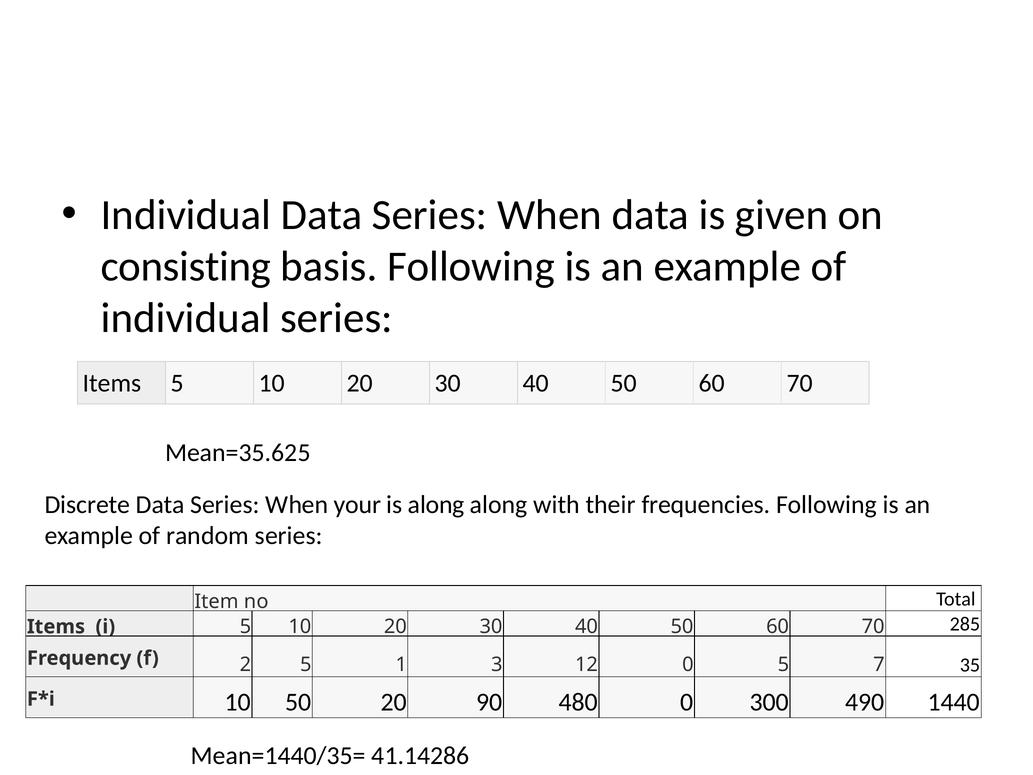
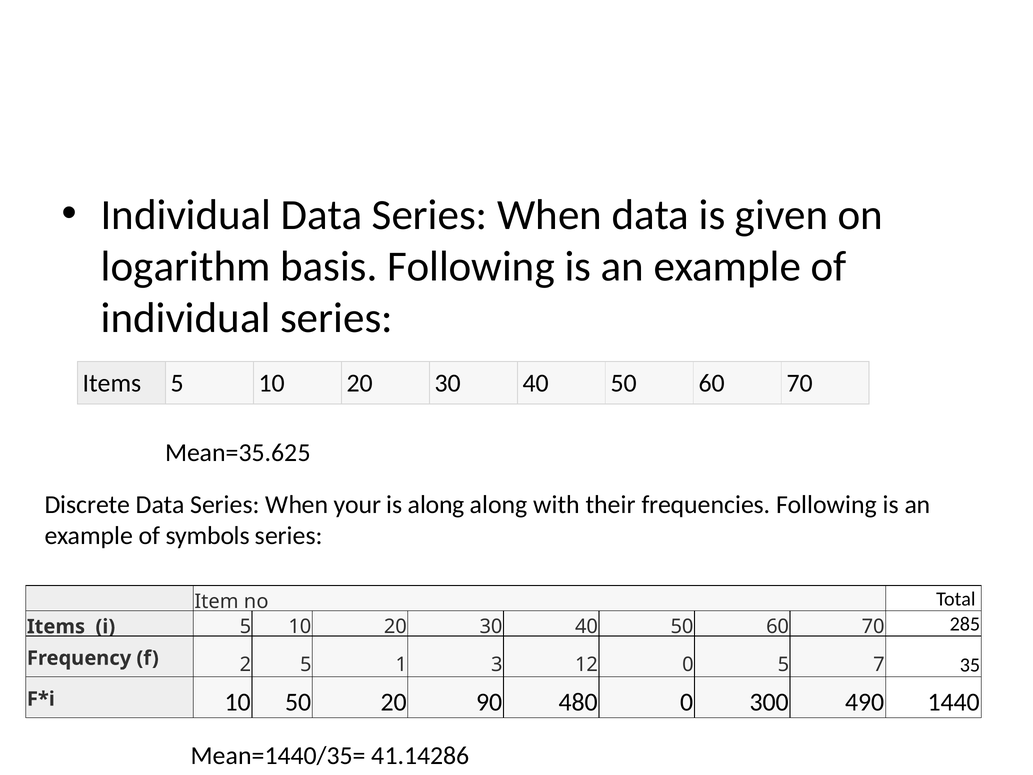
consisting: consisting -> logarithm (186, 266)
random: random -> symbols (208, 535)
